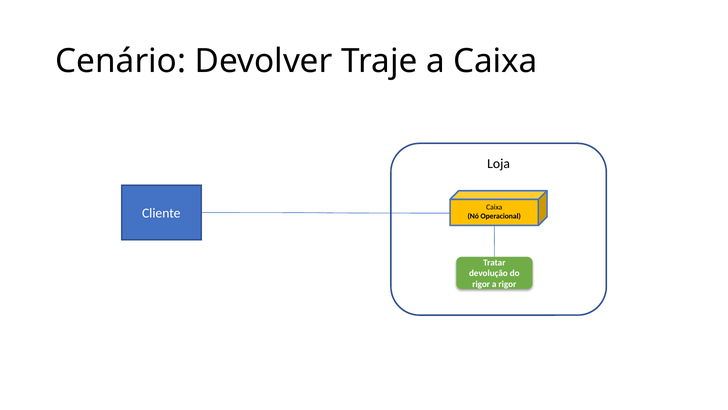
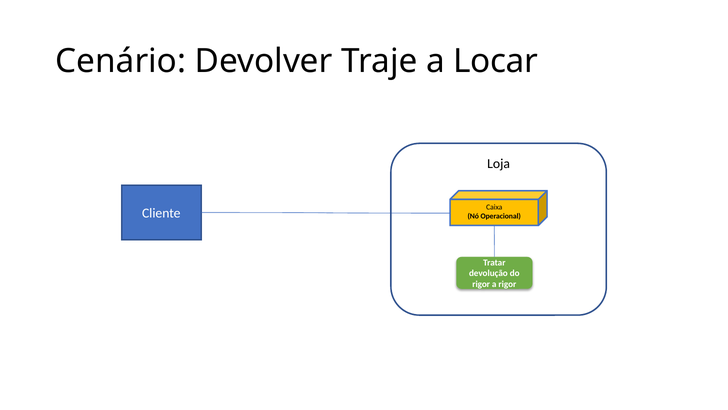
a Caixa: Caixa -> Locar (496, 61)
